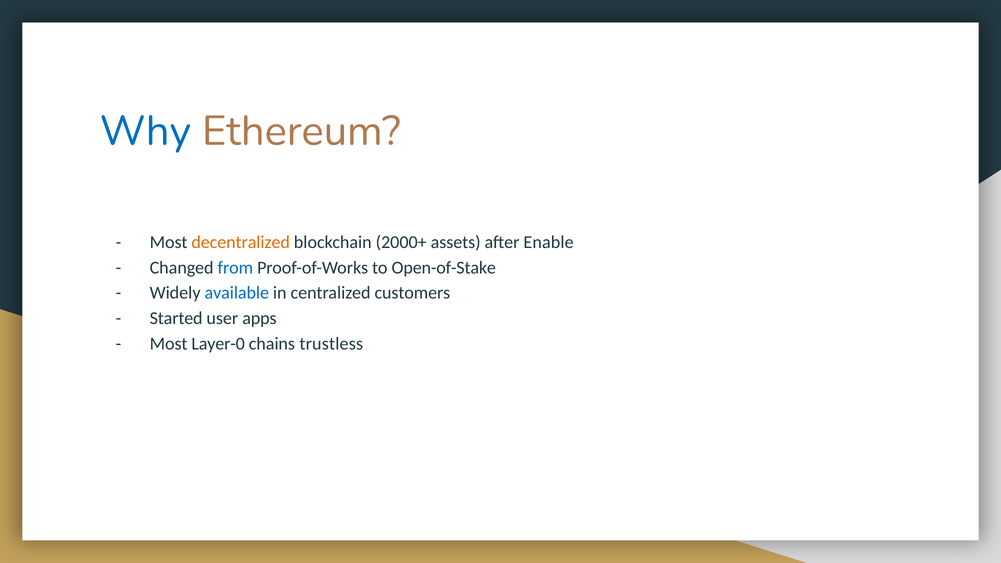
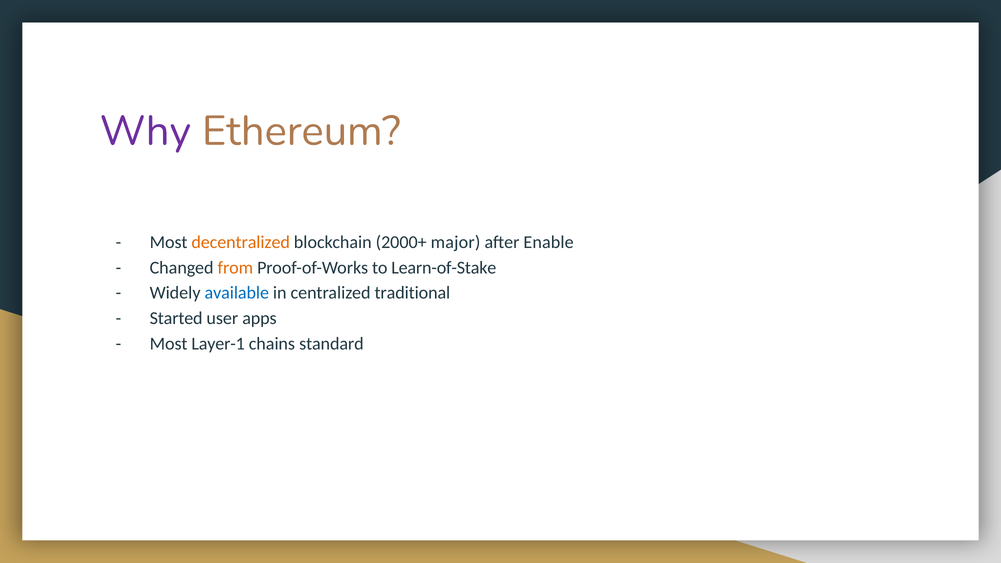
Why colour: blue -> purple (145, 131)
assets: assets -> major (456, 242)
from colour: blue -> orange (235, 268)
Open-of-Stake: Open-of-Stake -> Learn-of-Stake (444, 268)
customers: customers -> traditional (412, 293)
Layer-0: Layer-0 -> Layer-1 (218, 344)
trustless: trustless -> standard (331, 344)
